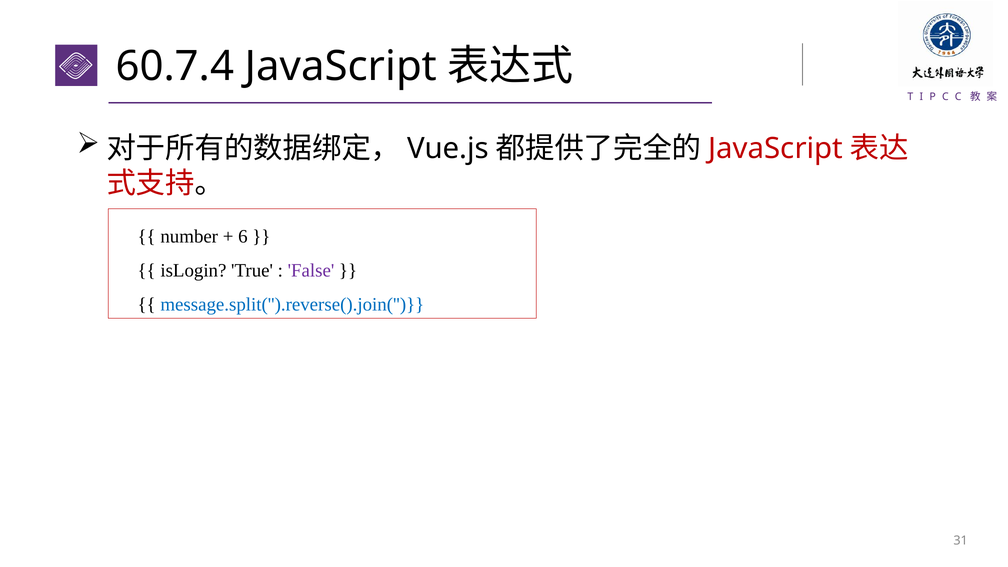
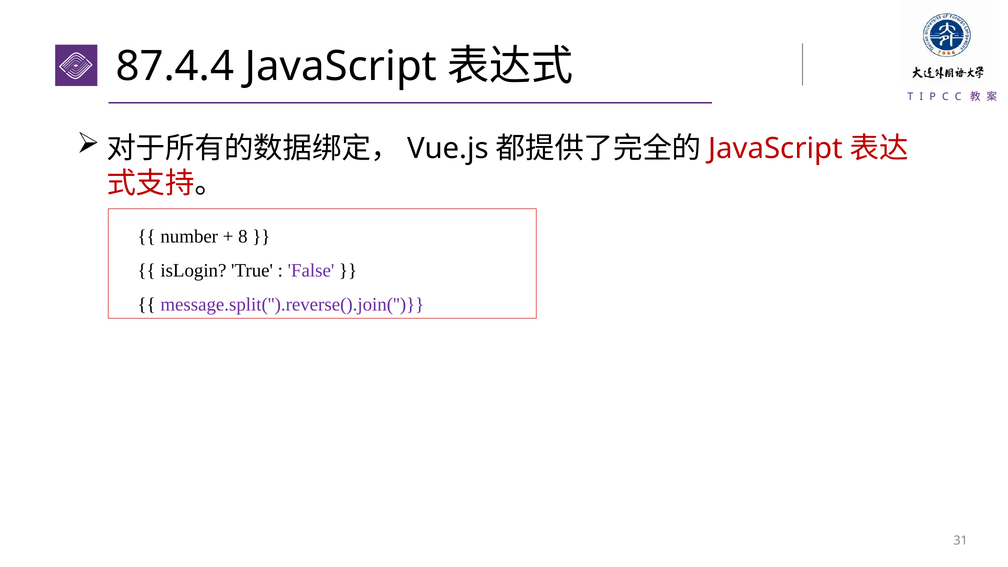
60.7.4: 60.7.4 -> 87.4.4 (175, 66)
6: 6 -> 8 (243, 236)
message.split('').reverse().join( colour: blue -> purple (292, 304)
